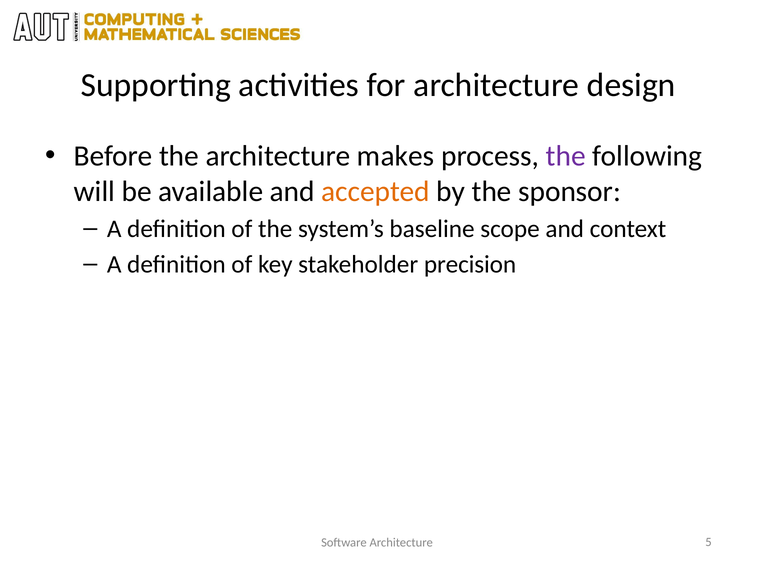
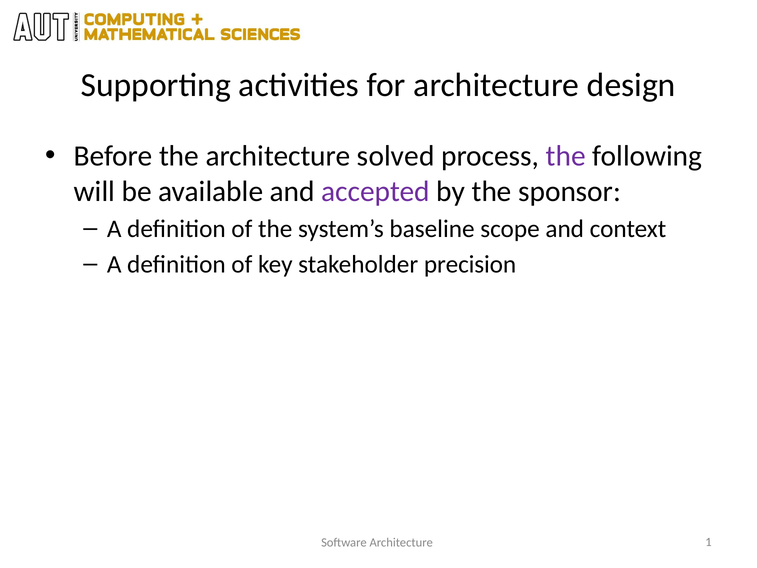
makes: makes -> solved (396, 156)
accepted colour: orange -> purple (376, 191)
5: 5 -> 1 (708, 542)
